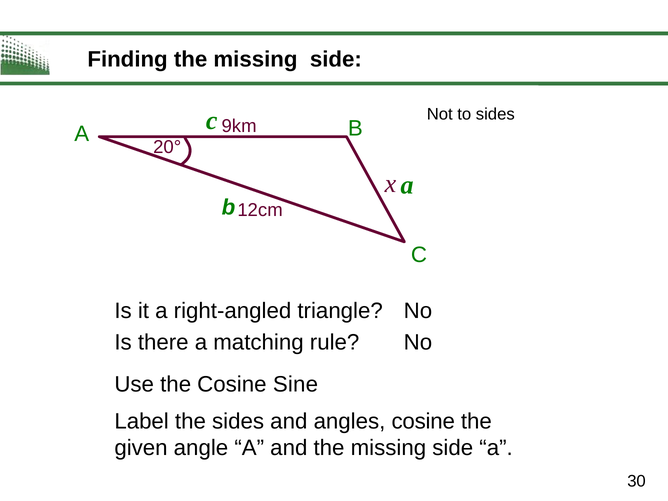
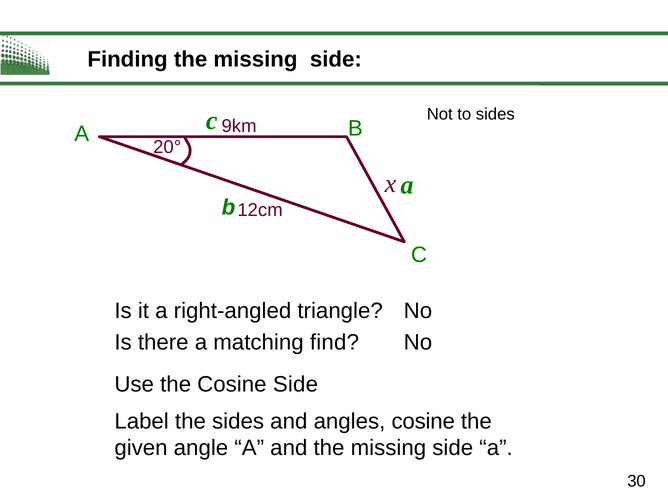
rule: rule -> find (334, 342)
Cosine Sine: Sine -> Side (296, 384)
